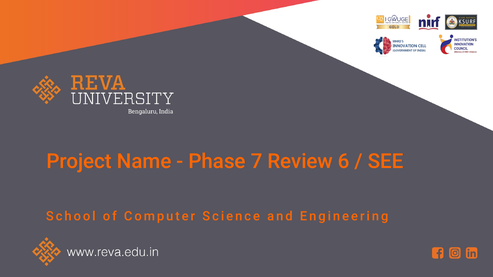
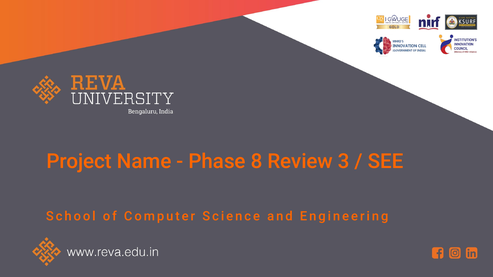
7: 7 -> 8 (257, 162)
6: 6 -> 3 (344, 162)
